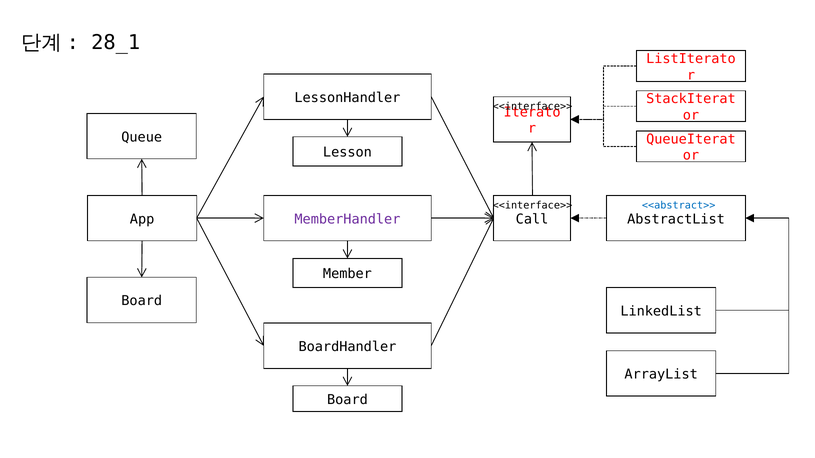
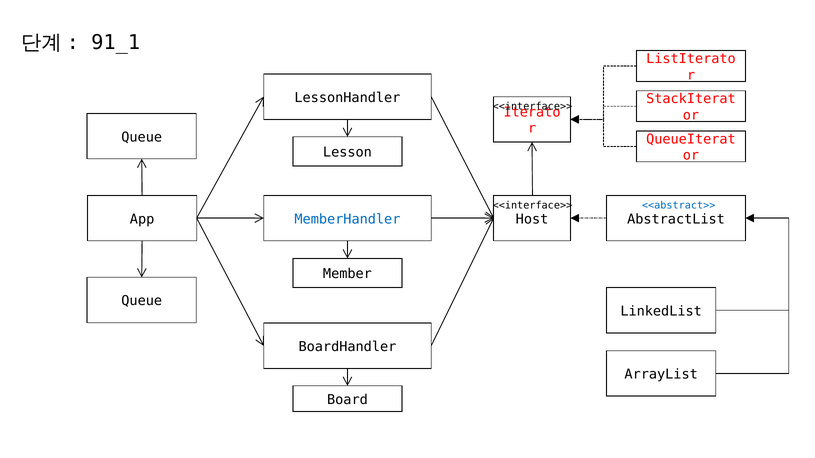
28_1: 28_1 -> 91_1 (116, 43)
MemberHandler colour: purple -> blue (347, 219)
Call: Call -> Host (532, 219)
Board: Board -> Queue (142, 301)
